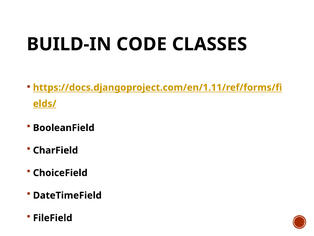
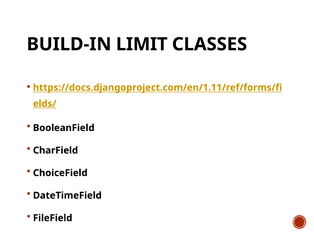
CODE: CODE -> LIMIT (142, 44)
